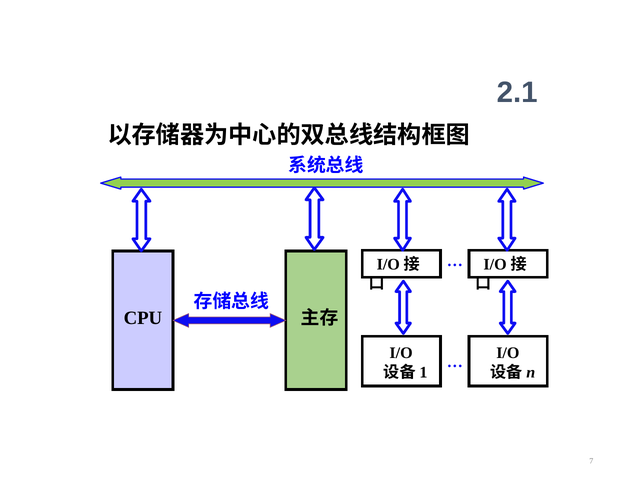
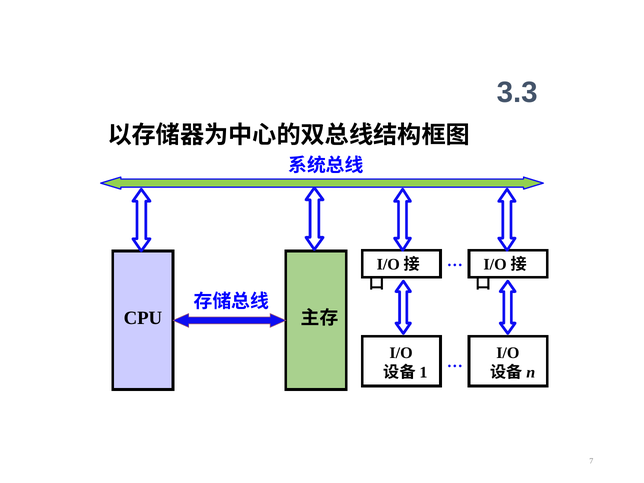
2.1: 2.1 -> 3.3 (517, 93)
